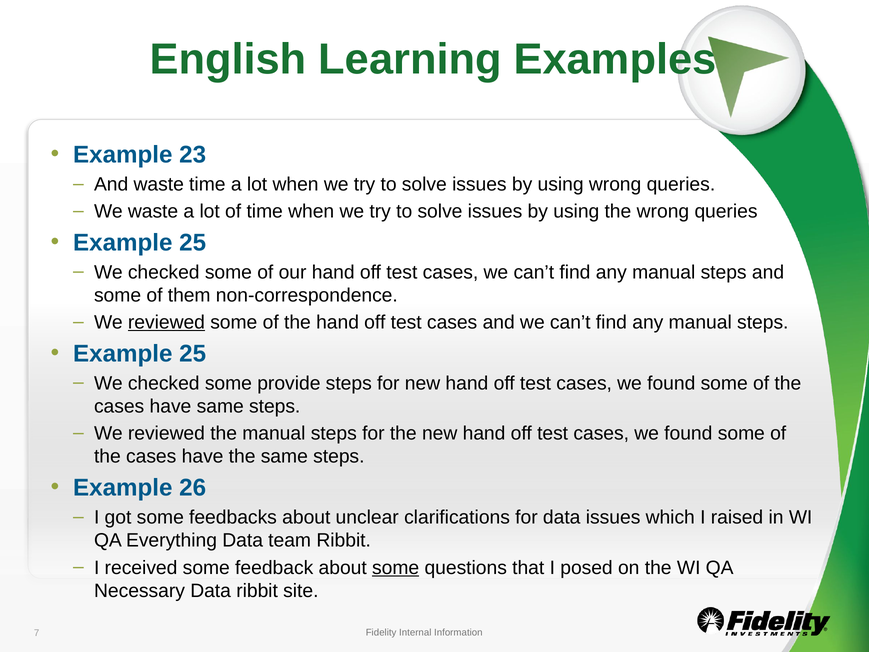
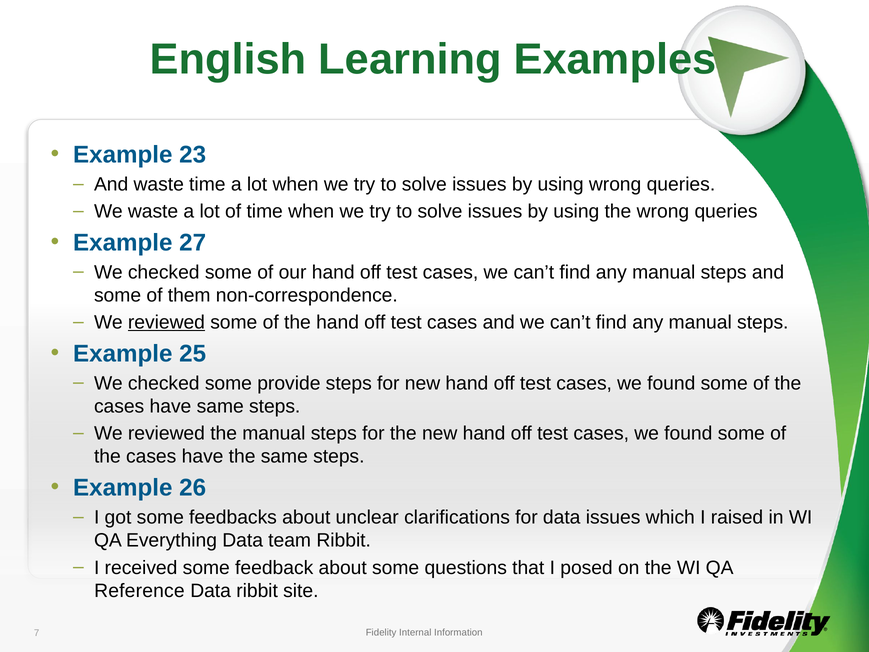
25: 25 -> 27 (193, 242)
some underline: present -> none (396, 567)
Necessary: Necessary -> Reference (139, 591)
